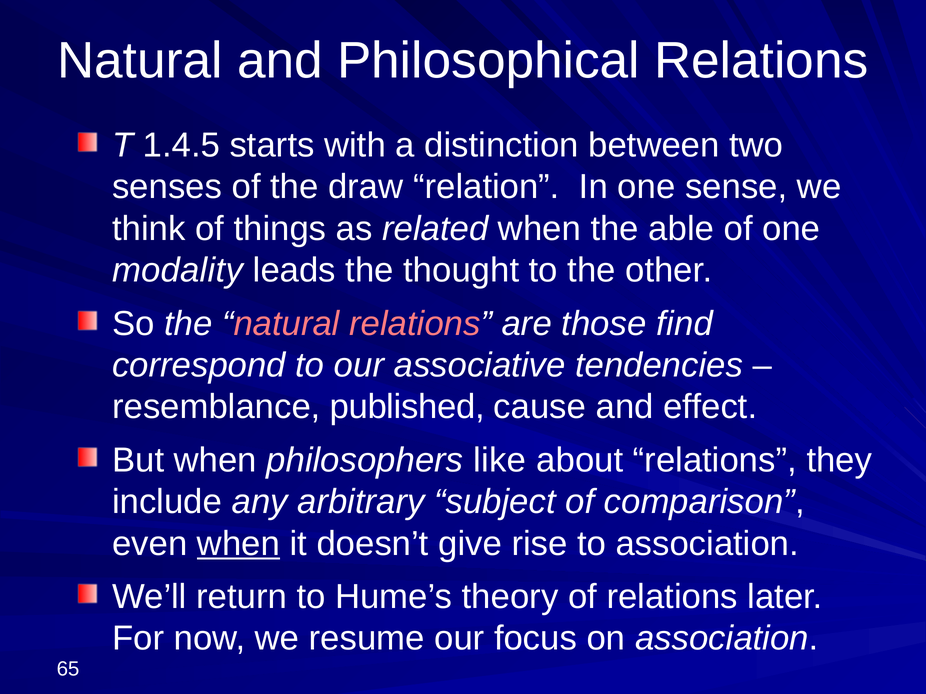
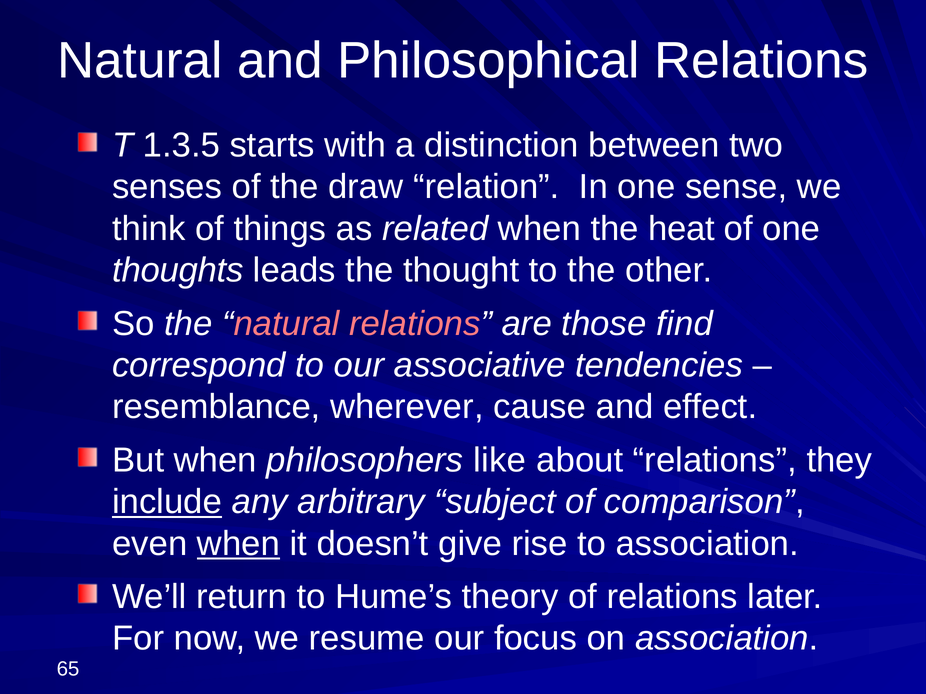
1.4.5: 1.4.5 -> 1.3.5 (181, 145)
able: able -> heat (681, 229)
modality: modality -> thoughts (178, 271)
published: published -> wherever (407, 407)
include underline: none -> present (167, 502)
